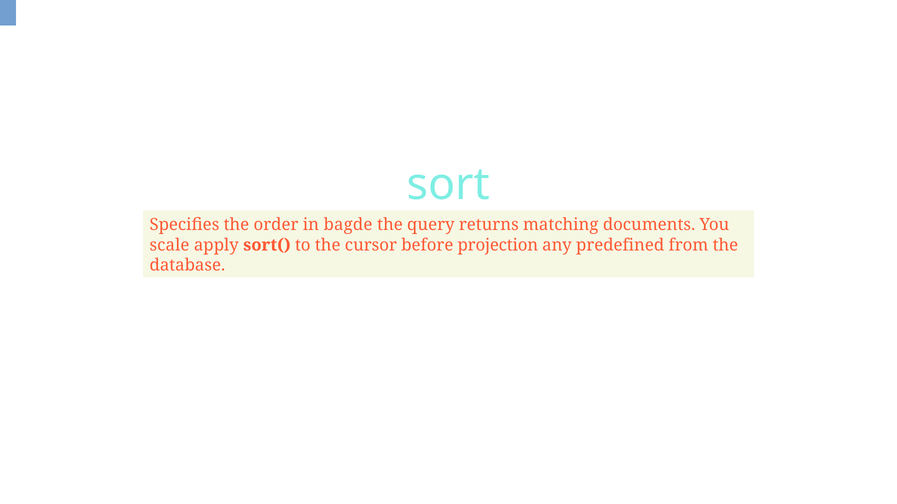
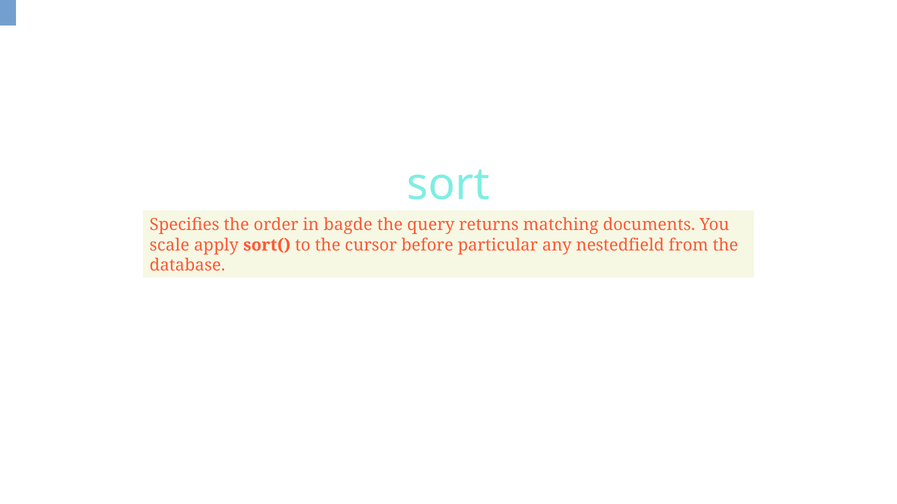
projection: projection -> particular (498, 245)
predefined: predefined -> nestedfield (620, 245)
